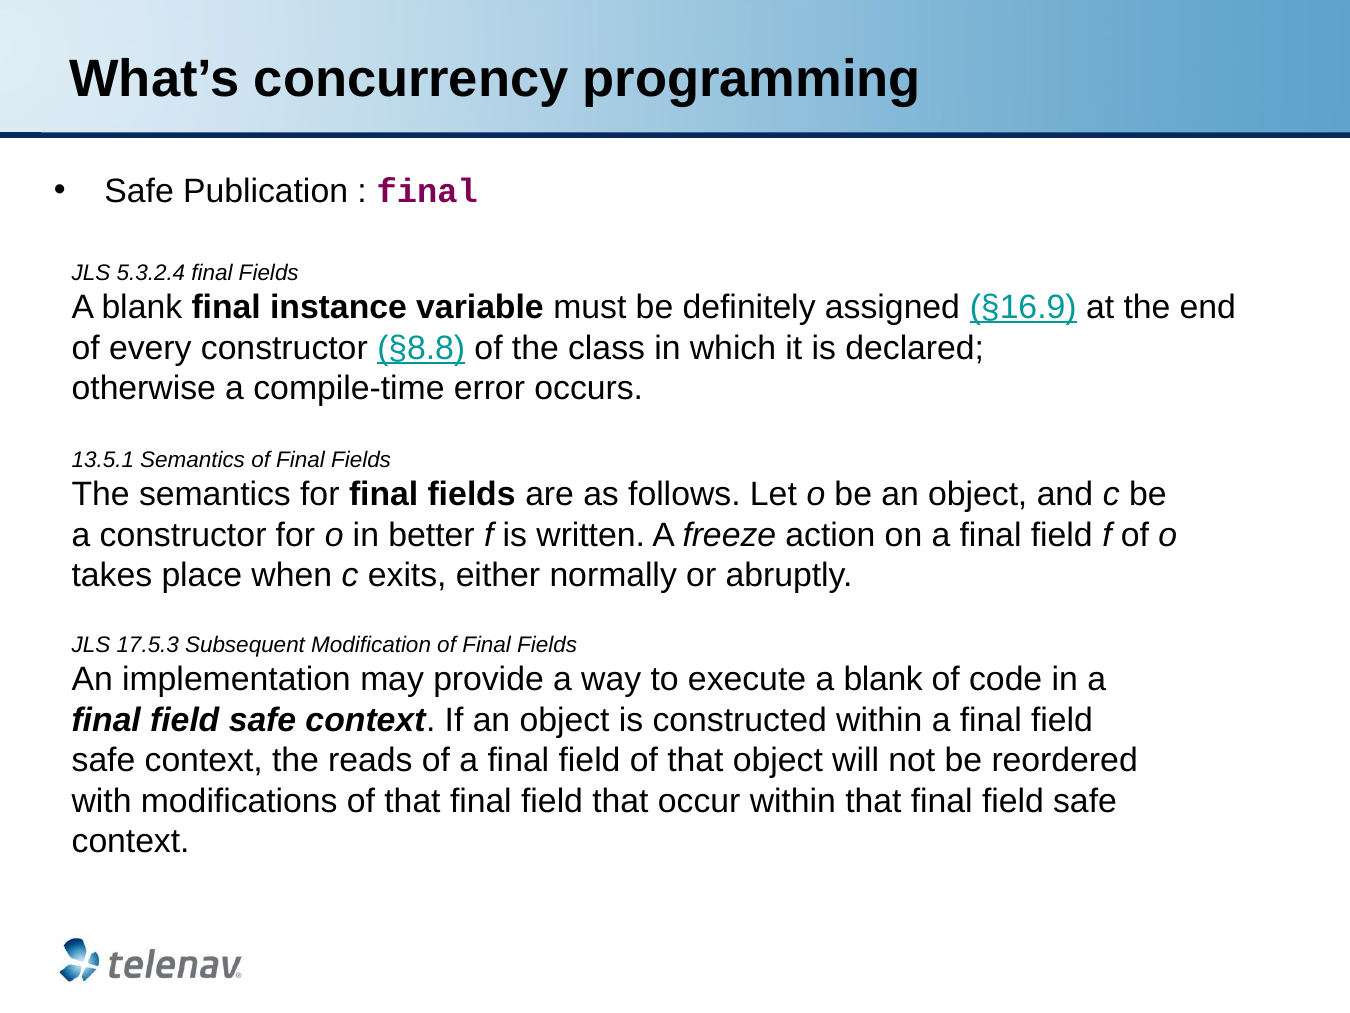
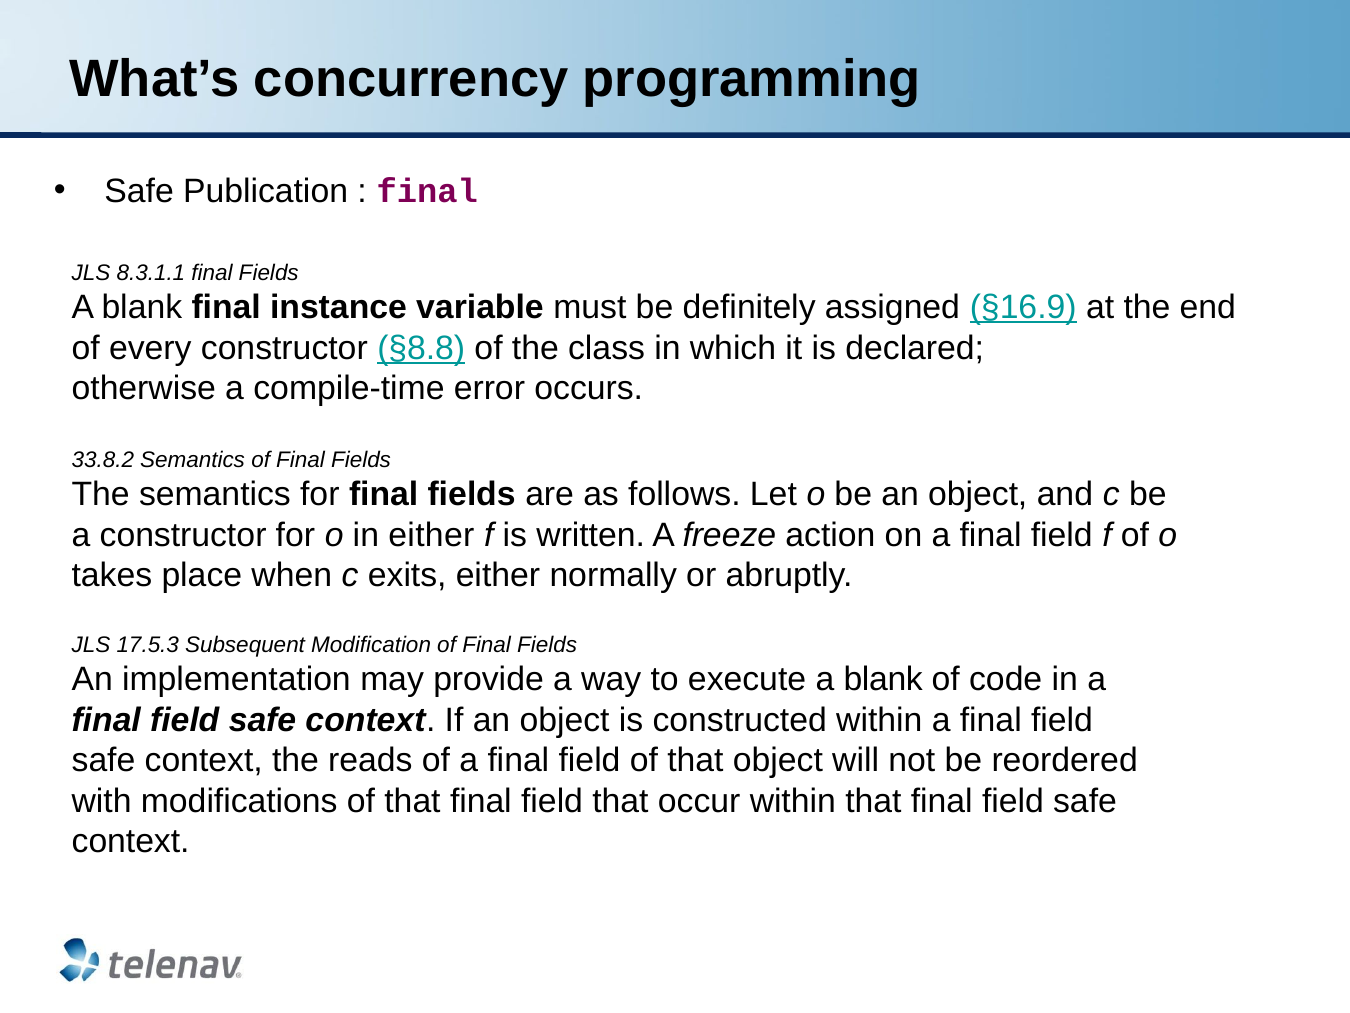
5.3.2.4: 5.3.2.4 -> 8.3.1.1 (151, 273)
13.5.1: 13.5.1 -> 33.8.2 (103, 460)
in better: better -> either (431, 535)
